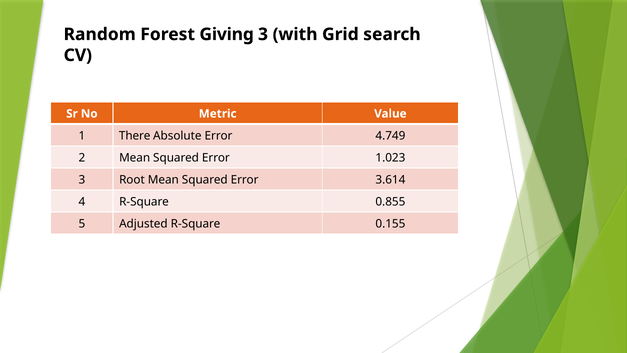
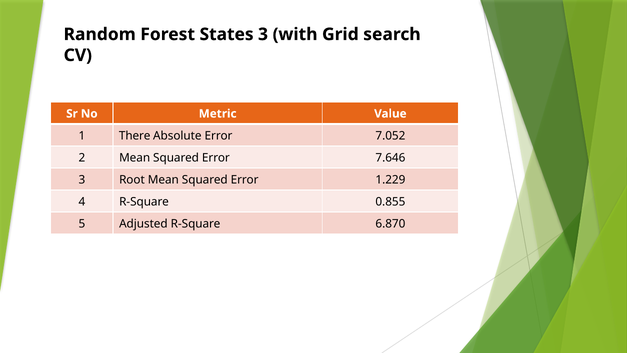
Giving: Giving -> States (227, 34)
4.749: 4.749 -> 7.052 (390, 136)
1.023: 1.023 -> 7.646 (390, 158)
3.614: 3.614 -> 1.229 (390, 180)
0.155: 0.155 -> 6.870 (390, 224)
